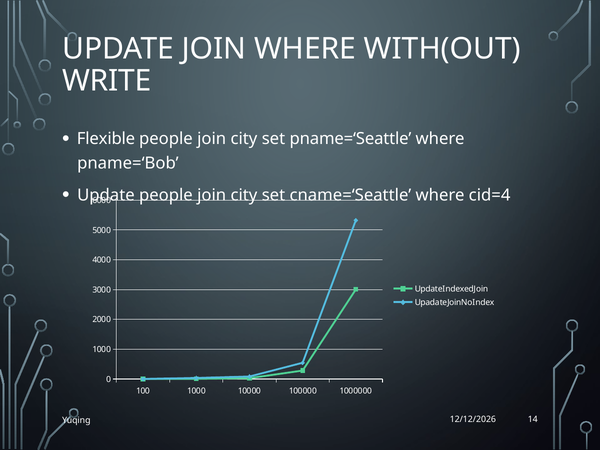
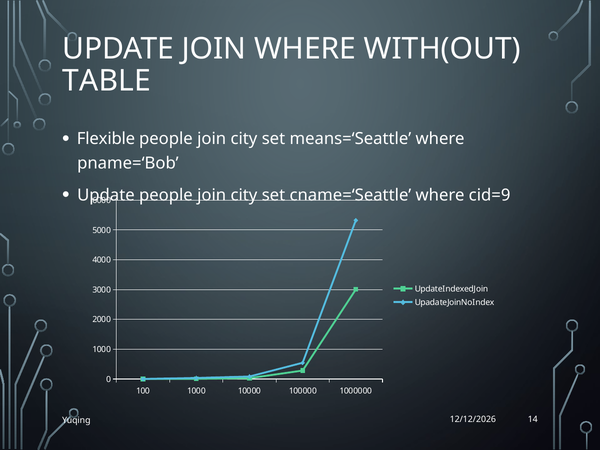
WRITE: WRITE -> TABLE (107, 81)
pname=‘Seattle: pname=‘Seattle -> means=‘Seattle (350, 139)
cid=4: cid=4 -> cid=9 (490, 195)
